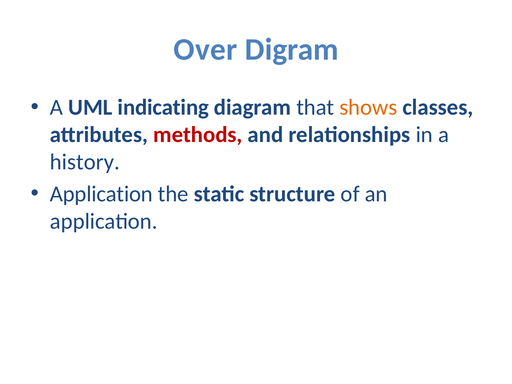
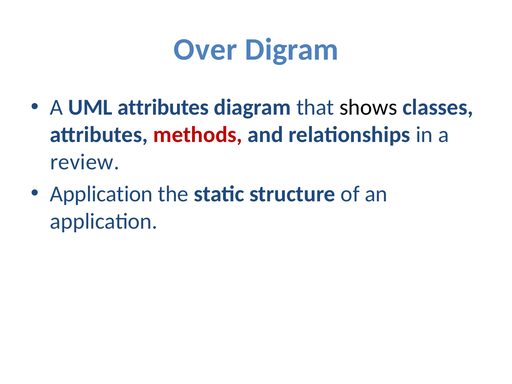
UML indicating: indicating -> attributes (163, 107)
shows colour: orange -> black (368, 107)
history: history -> review (85, 162)
